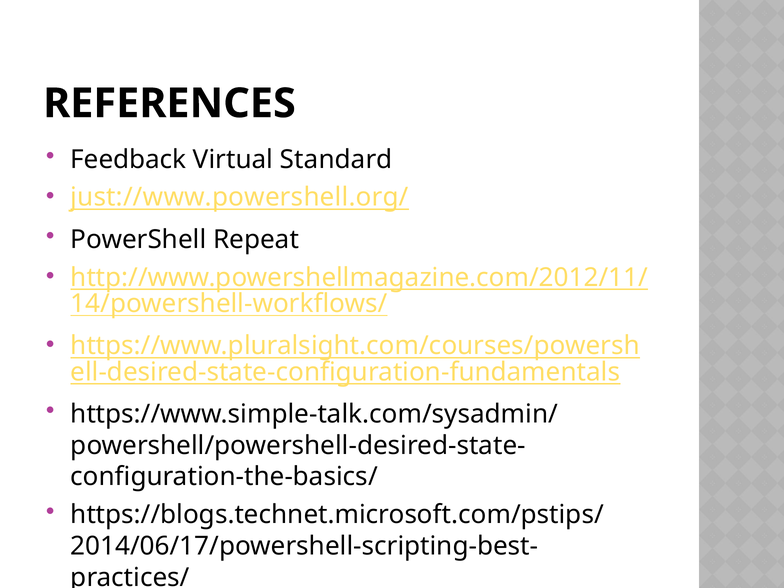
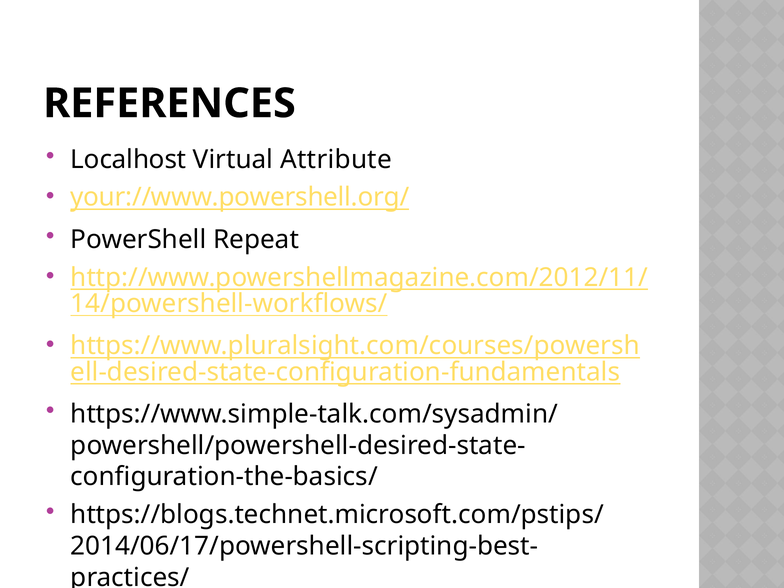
Feedback: Feedback -> Localhost (128, 159)
Standard: Standard -> Attribute (336, 159)
just://www.powershell.org/: just://www.powershell.org/ -> your://www.powershell.org/ (240, 197)
